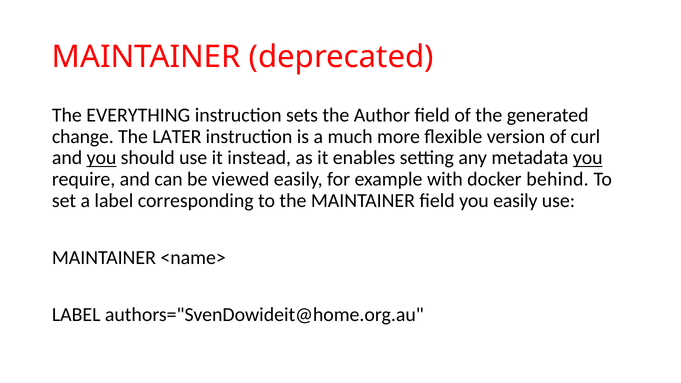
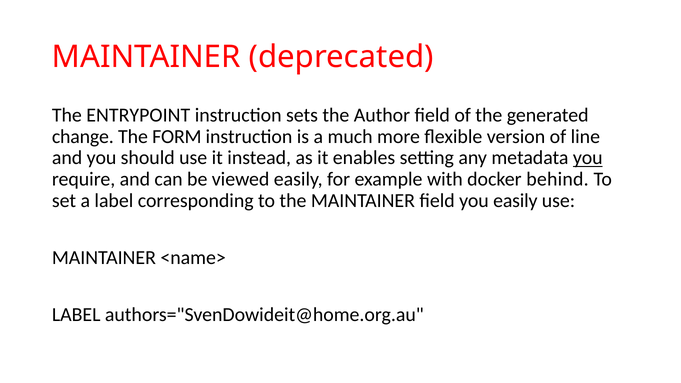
EVERYTHING: EVERYTHING -> ENTRYPOINT (138, 115)
LATER: LATER -> FORM (177, 137)
curl: curl -> line (585, 137)
you underline: present -> none (102, 158)
